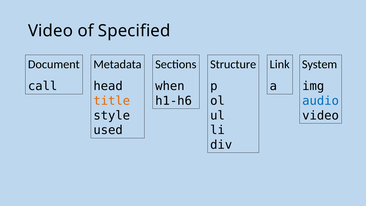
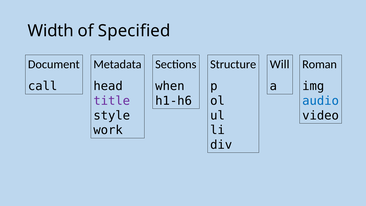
Video: Video -> Width (51, 31)
Link: Link -> Will (280, 64)
System: System -> Roman (320, 64)
title colour: orange -> purple (112, 101)
used: used -> work (108, 130)
